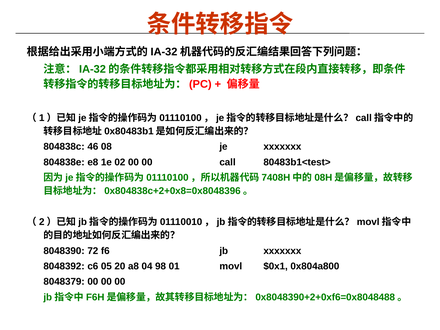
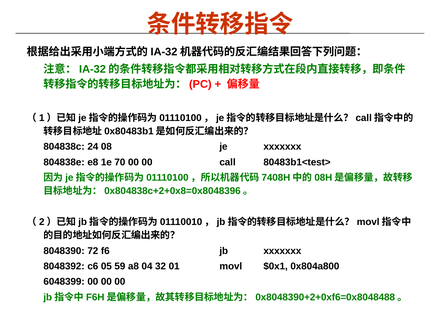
46: 46 -> 24 (93, 147)
02: 02 -> 70 (120, 162)
20: 20 -> 59 (120, 266)
98: 98 -> 32 (161, 266)
8048379: 8048379 -> 6048399 (64, 282)
